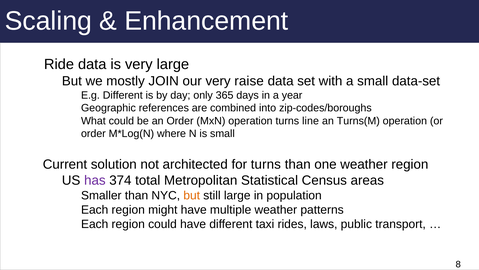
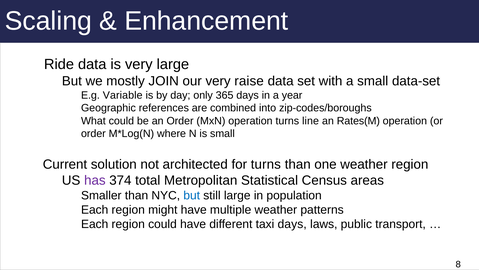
E.g Different: Different -> Variable (123, 95)
Turns(M: Turns(M -> Rates(M (358, 121)
but colour: orange -> blue (192, 195)
taxi rides: rides -> days (292, 224)
